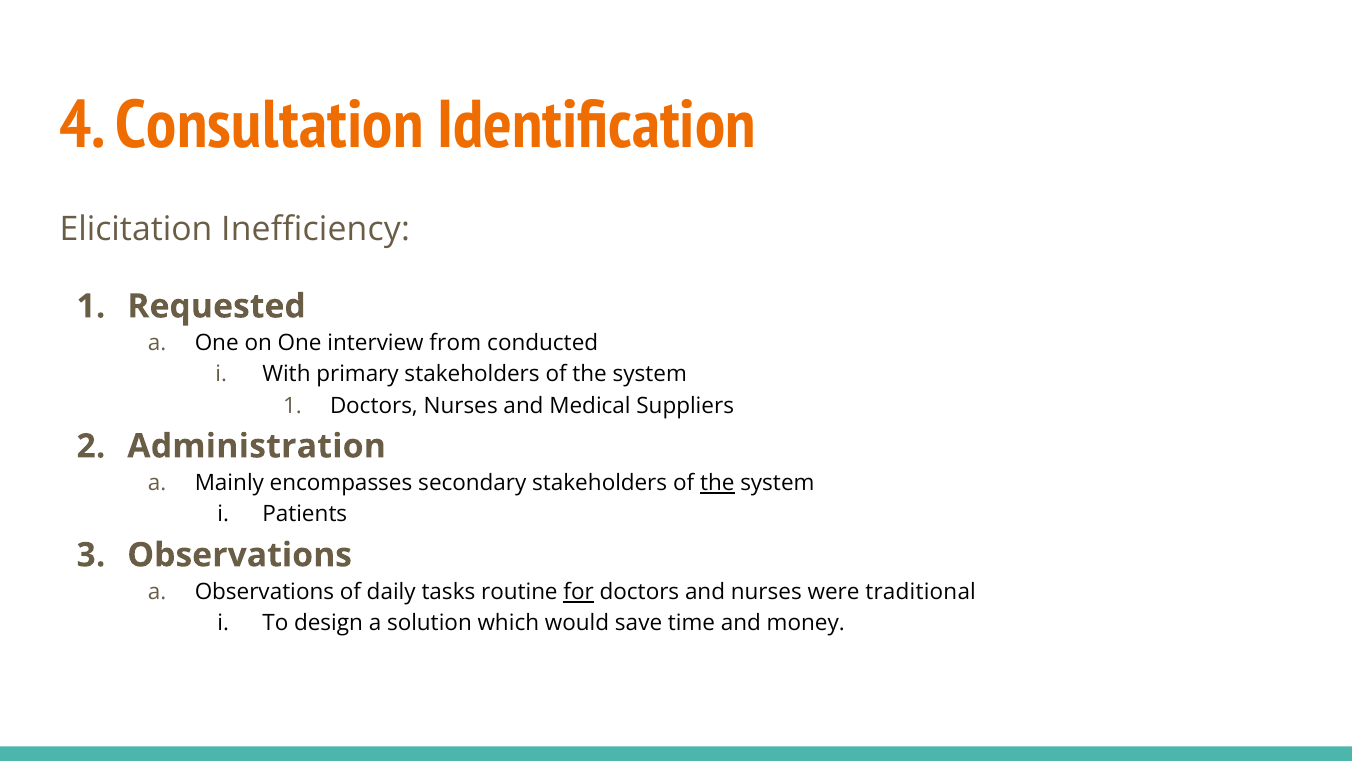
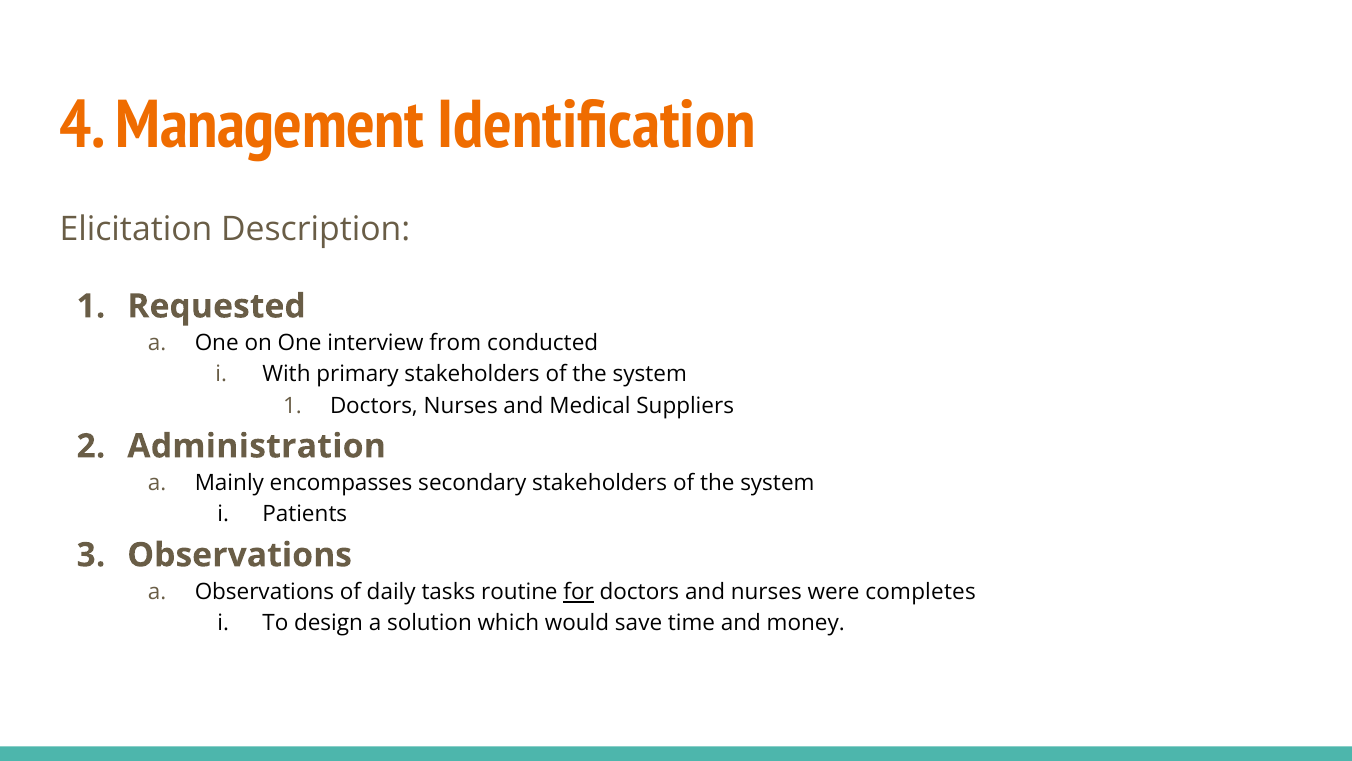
Consultation: Consultation -> Management (270, 125)
Inefficiency: Inefficiency -> Description (316, 229)
the underline: present -> none (717, 483)
traditional: traditional -> completes (921, 592)
